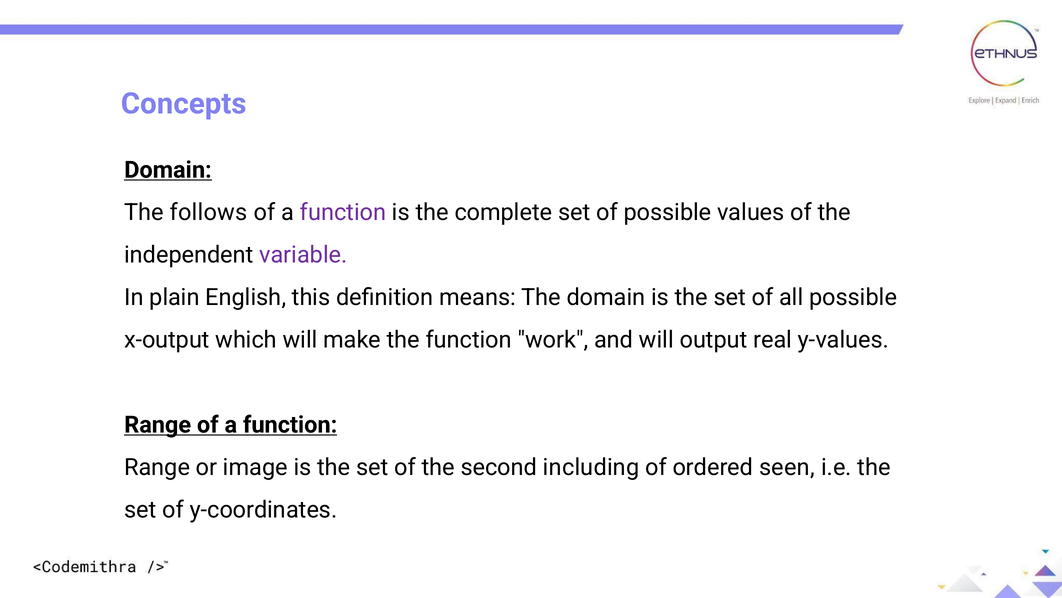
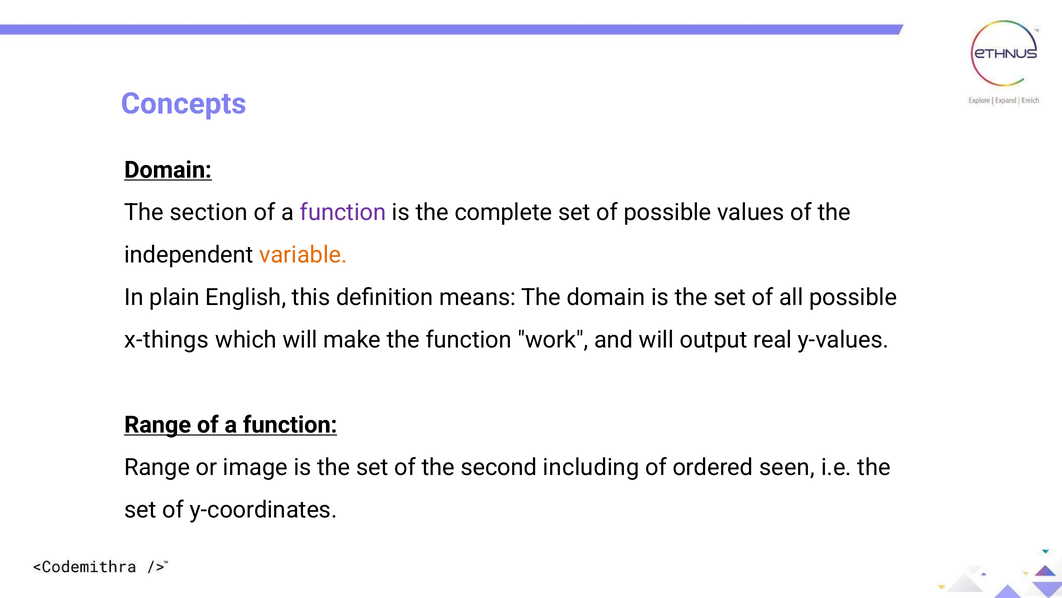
follows: follows -> section (209, 212)
variable colour: purple -> orange (303, 255)
x-output: x-output -> x-things (167, 340)
